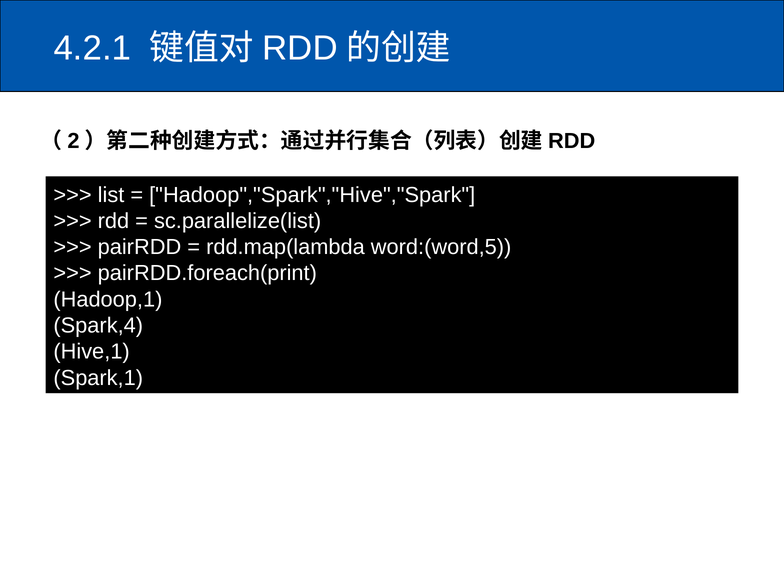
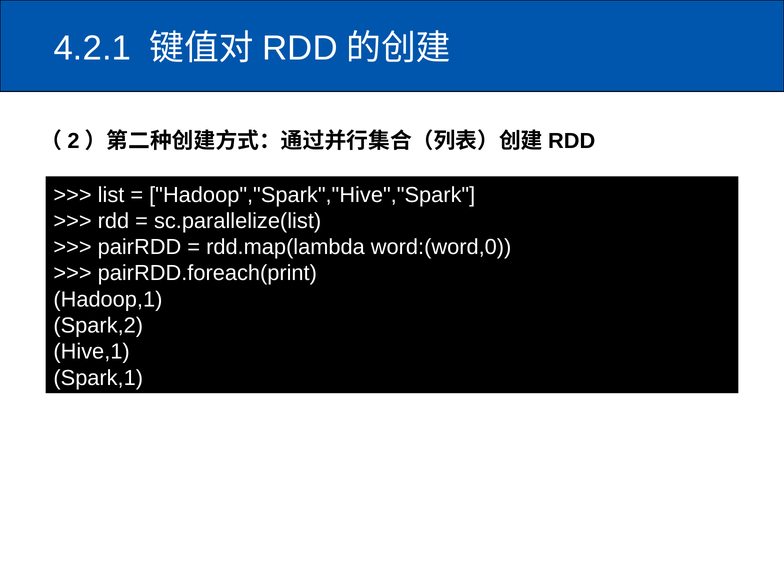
word:(word,5: word:(word,5 -> word:(word,0 (441, 247)
Spark,4: Spark,4 -> Spark,2 (98, 326)
